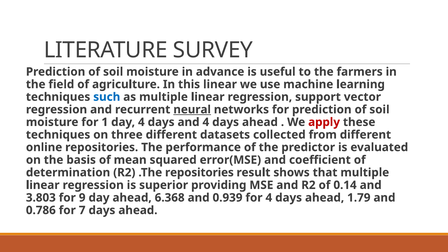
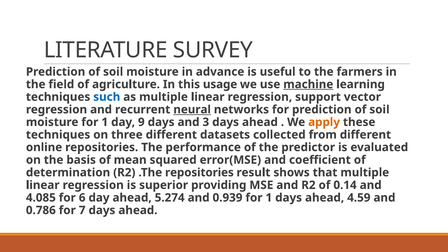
this linear: linear -> usage (220, 84)
machine underline: none -> present (308, 84)
day 4: 4 -> 9 (141, 122)
and 4: 4 -> 3 (206, 122)
apply colour: red -> orange (324, 122)
3.803: 3.803 -> 4.085 (41, 198)
9: 9 -> 6 (82, 198)
6.368: 6.368 -> 5.274 (170, 198)
0.939 for 4: 4 -> 1 (269, 198)
1.79: 1.79 -> 4.59 (359, 198)
